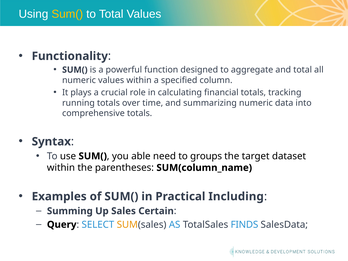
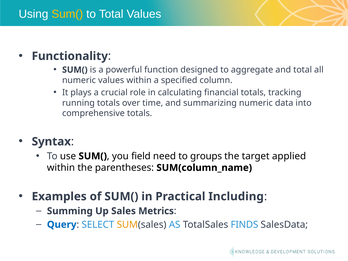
able: able -> field (141, 156)
dataset: dataset -> applied (289, 156)
Certain: Certain -> Metrics (156, 211)
Query colour: black -> blue (62, 225)
